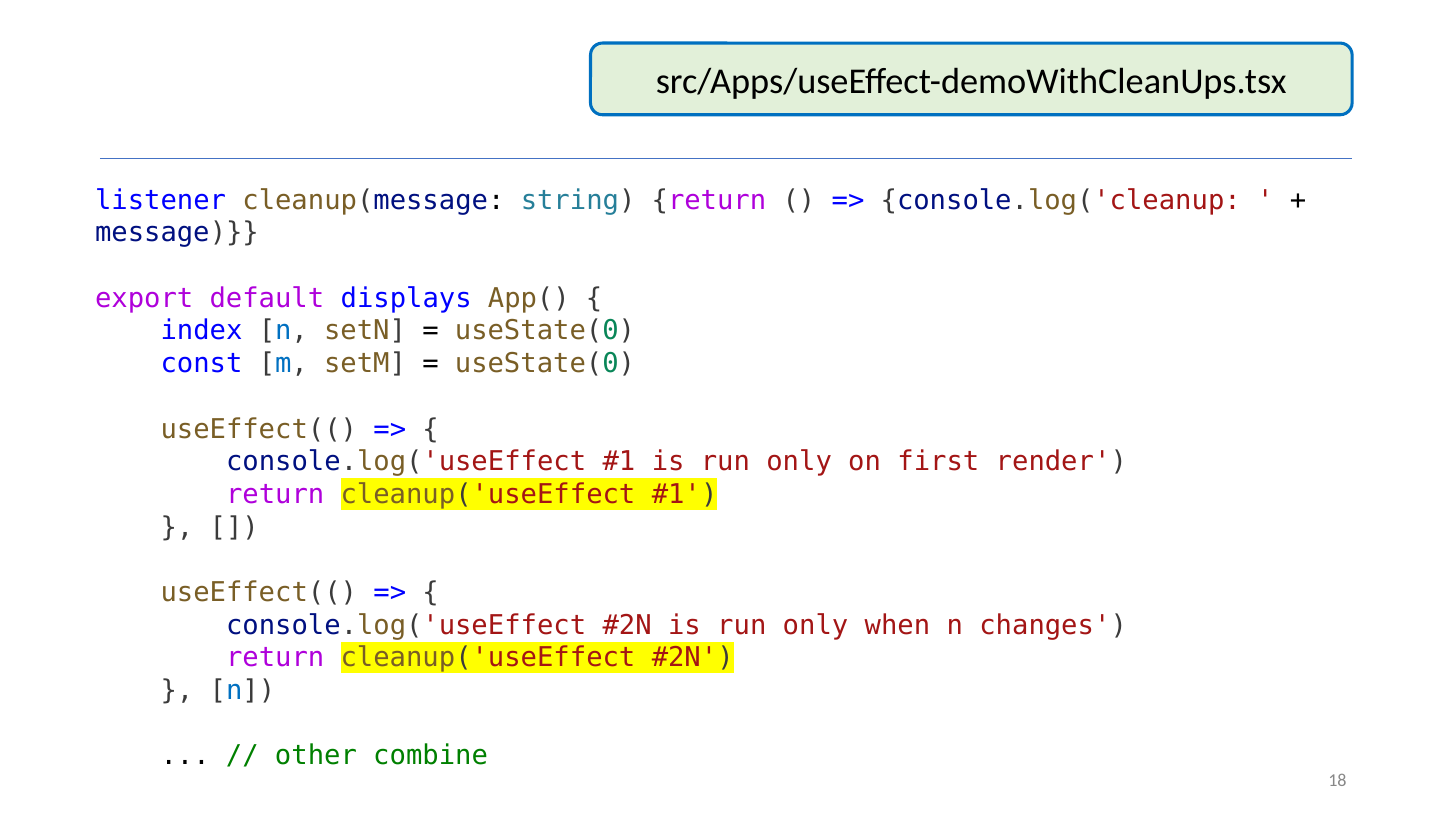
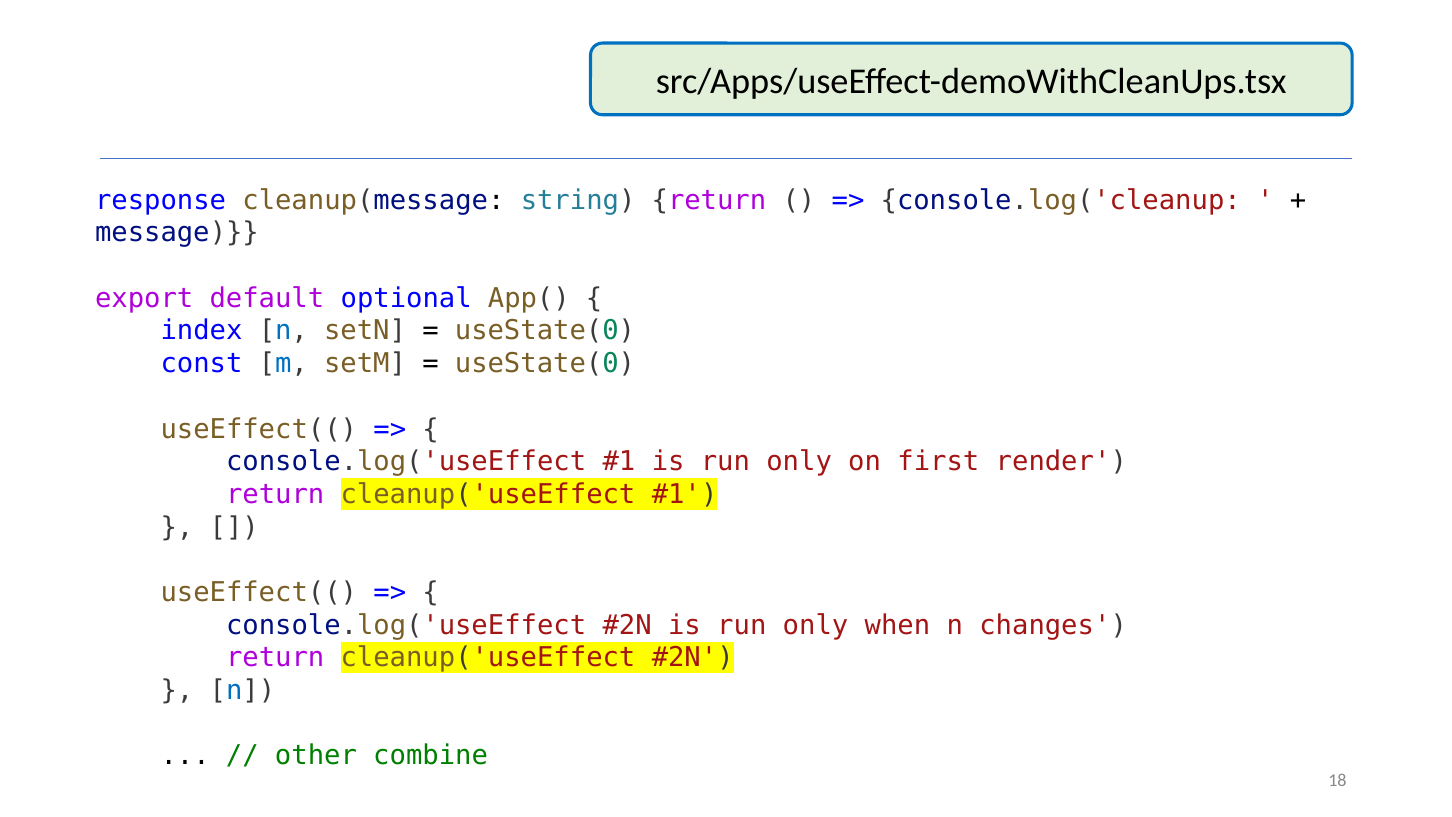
listener: listener -> response (161, 200)
displays: displays -> optional (406, 298)
